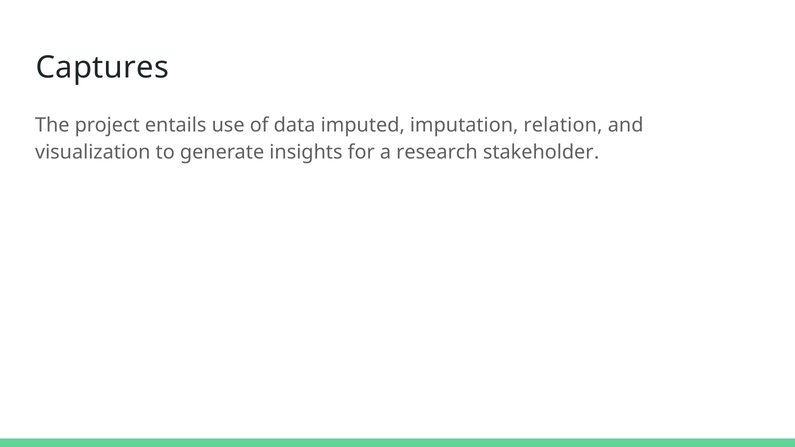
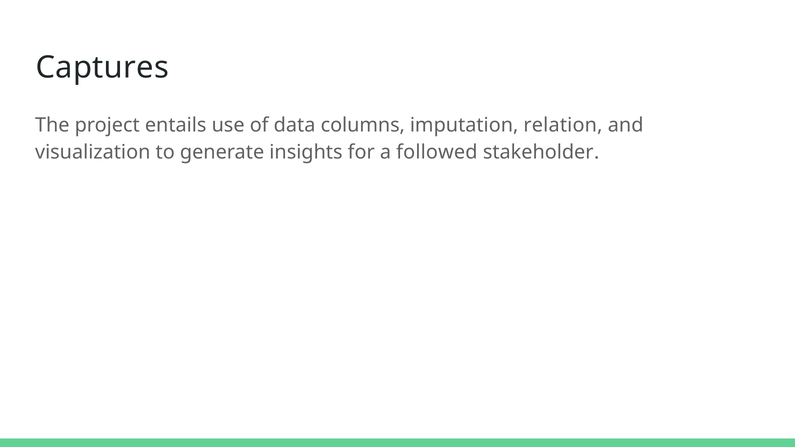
imputed: imputed -> columns (363, 125)
research: research -> followed (437, 152)
